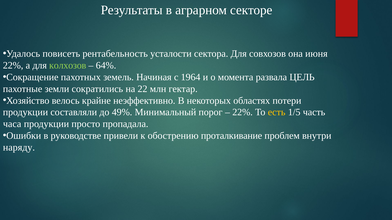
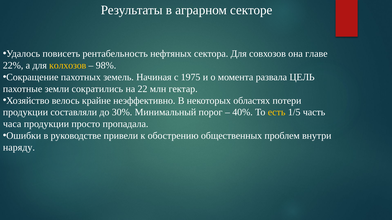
усталости: усталости -> нефтяных (171, 54)
июня: июня -> главе (316, 54)
колхозов colour: light green -> yellow (68, 65)
64%: 64% -> 98% (106, 65)
1964: 1964 -> 1975 (191, 77)
49%: 49% -> 30% (122, 113)
22%: 22% -> 40% (243, 113)
проталкивание: проталкивание -> общественных (232, 136)
